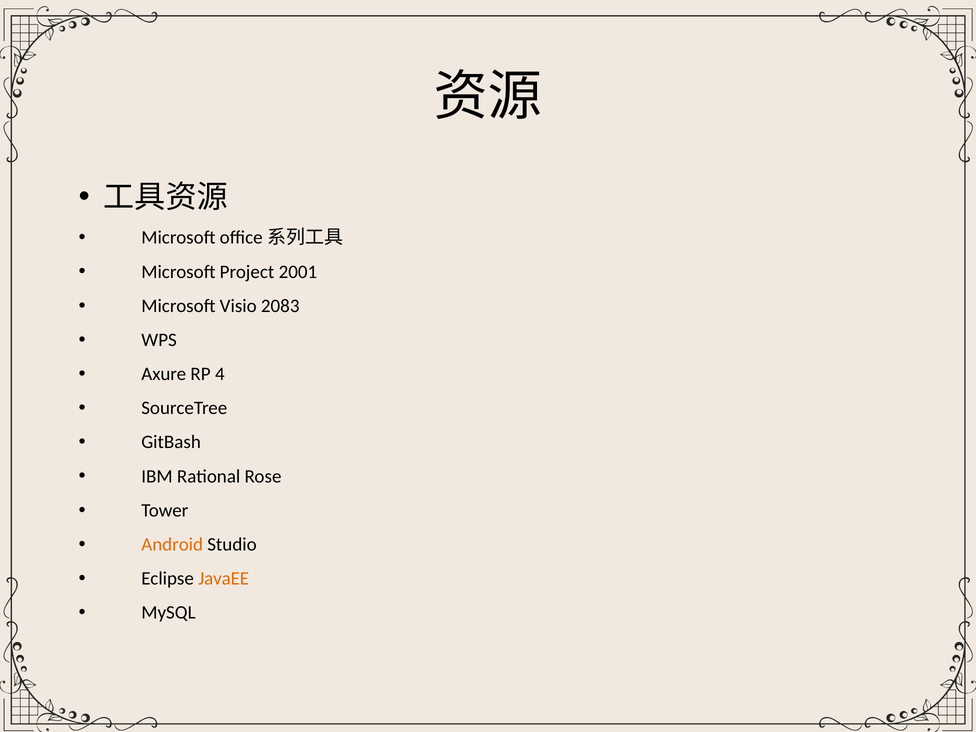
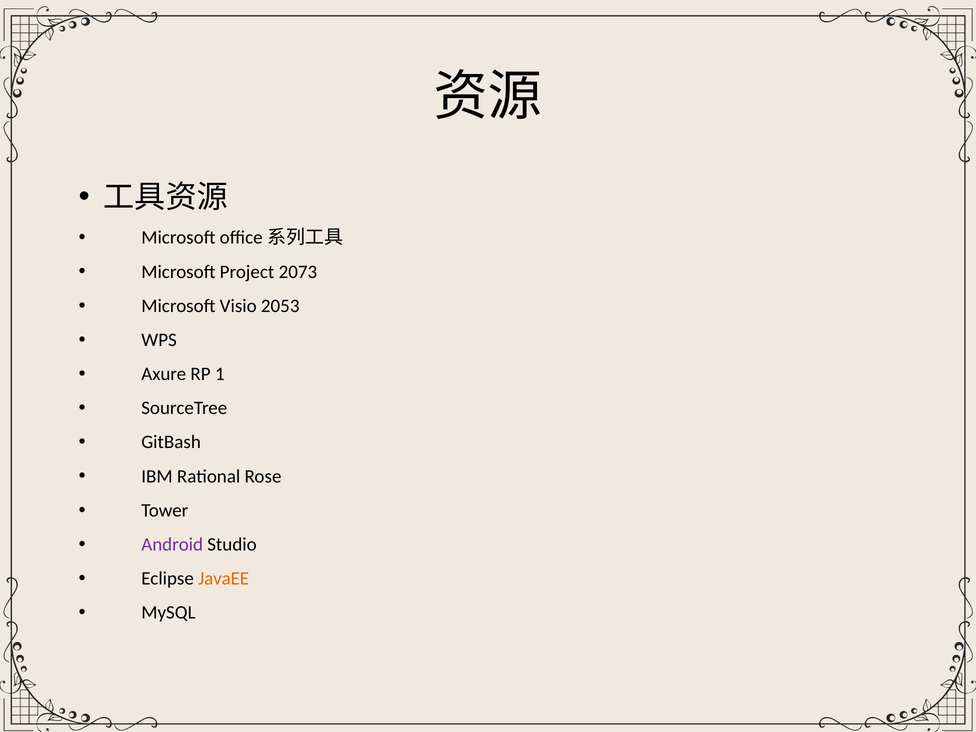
2001: 2001 -> 2073 (298, 272)
2083: 2083 -> 2053 (280, 306)
4: 4 -> 1 (220, 374)
Android colour: orange -> purple (172, 544)
